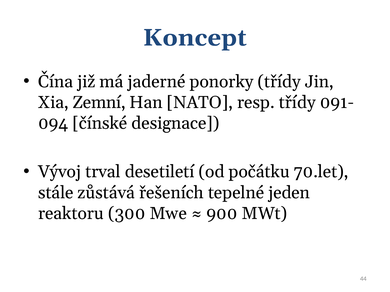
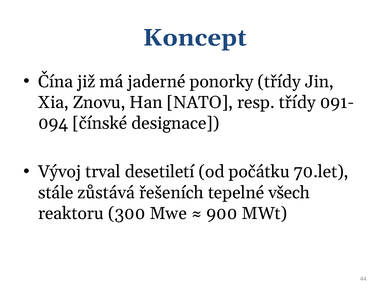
Zemní: Zemní -> Znovu (99, 103)
jeden: jeden -> všech (289, 193)
